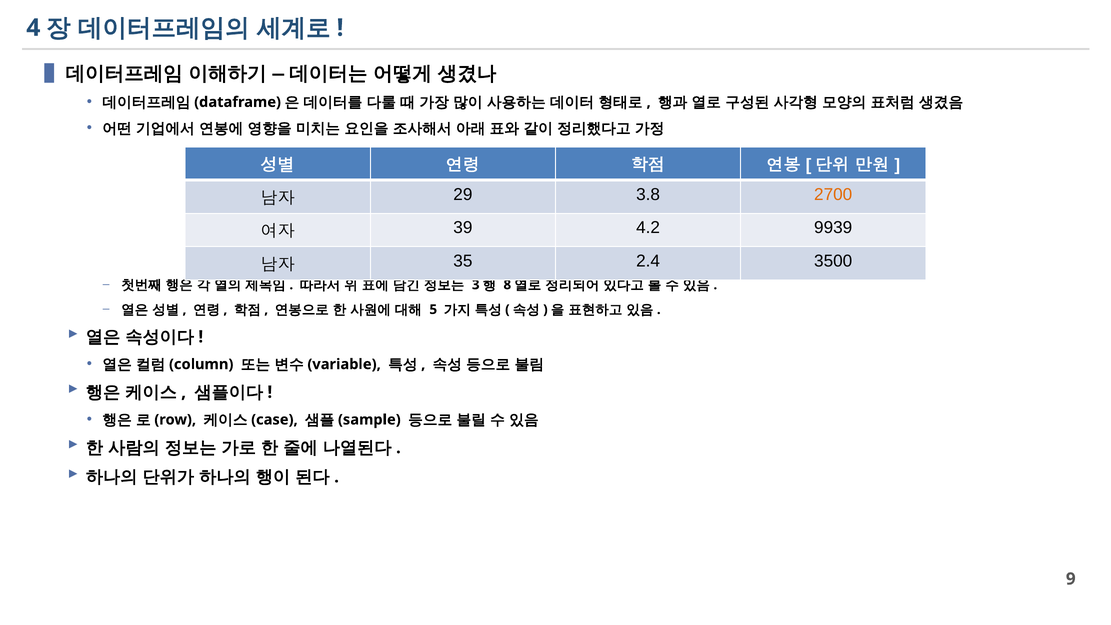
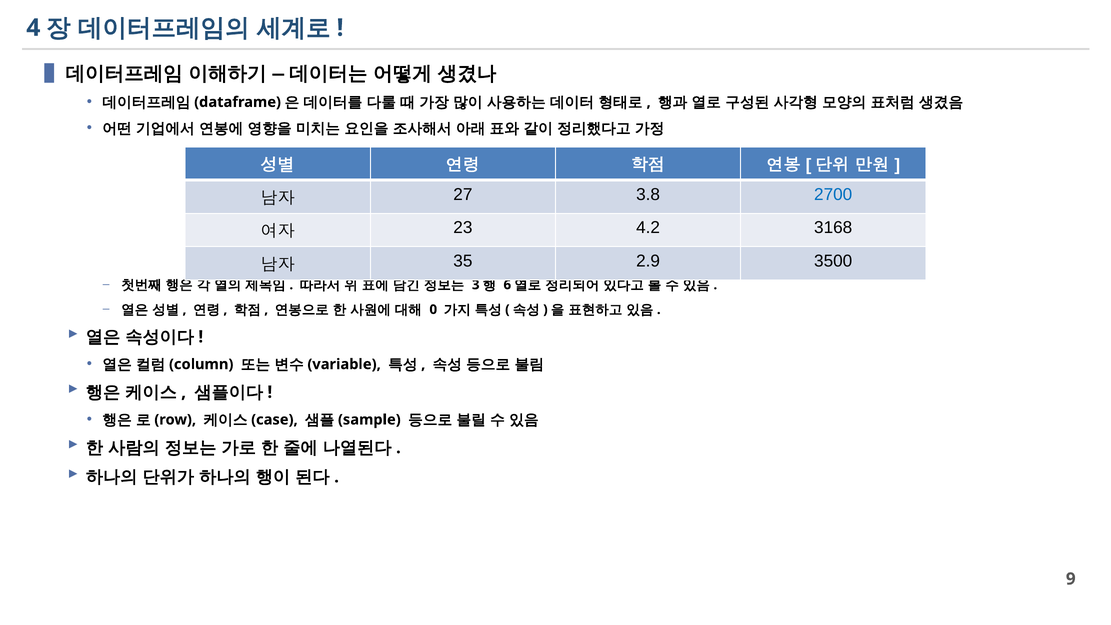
29: 29 -> 27 (463, 194)
2700 colour: orange -> blue (833, 194)
39: 39 -> 23 (463, 228)
9939: 9939 -> 3168 (833, 228)
2.4: 2.4 -> 2.9 (648, 261)
8: 8 -> 6 (507, 285)
5: 5 -> 0 (433, 309)
